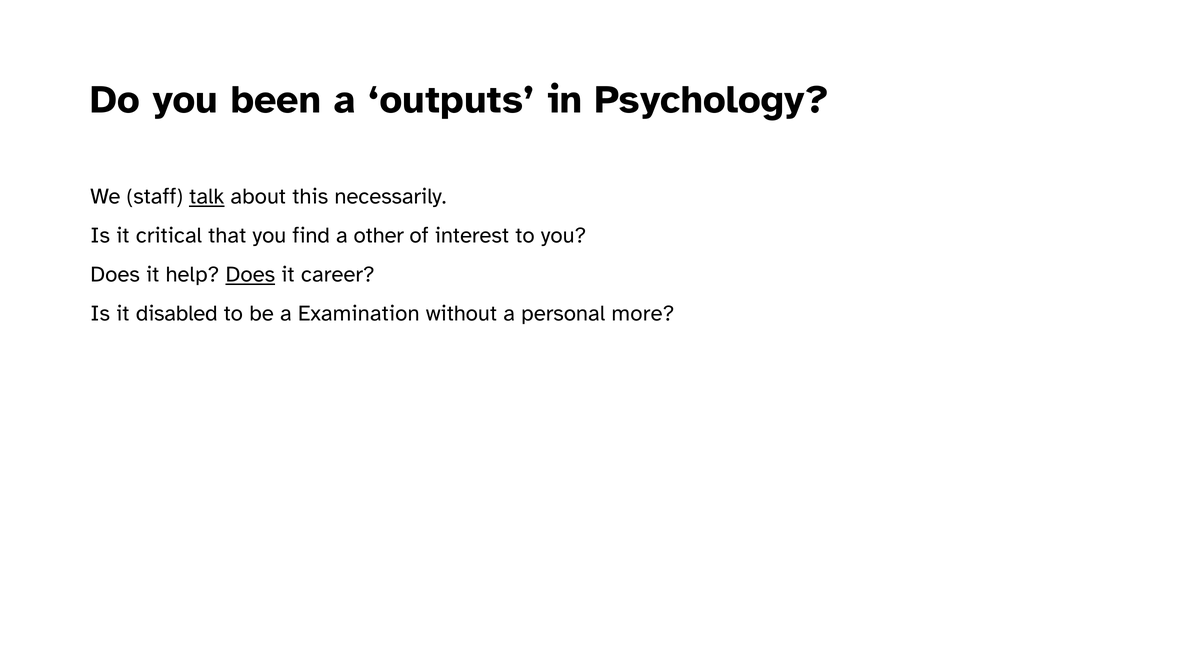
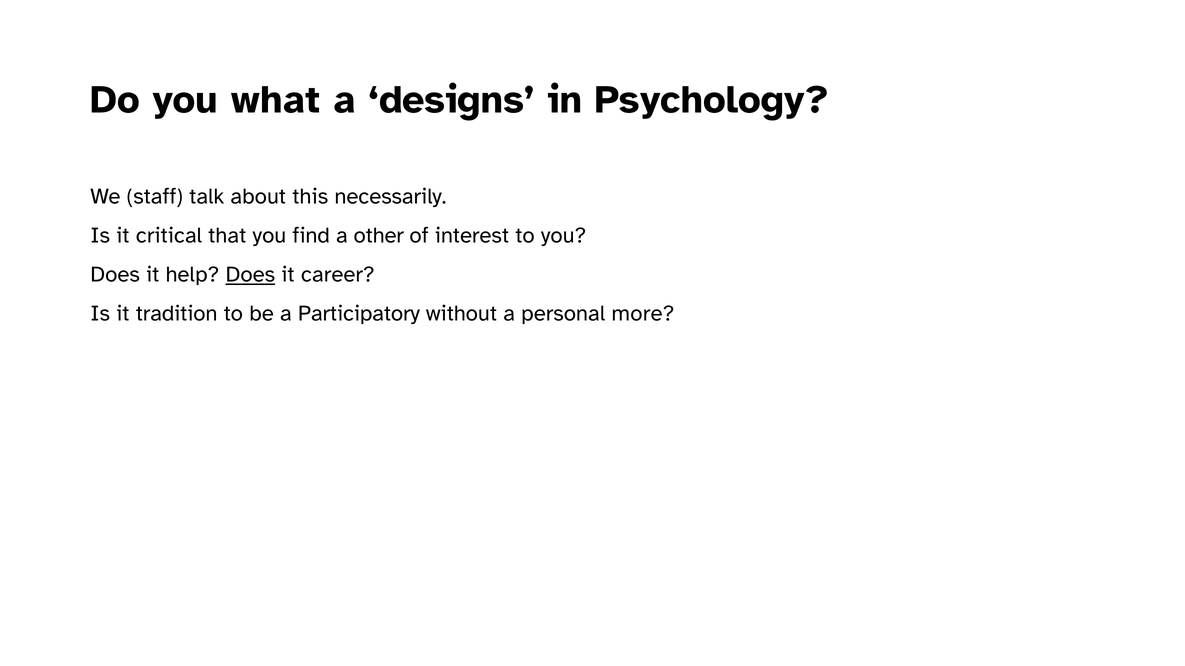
been: been -> what (276, 100)
outputs: outputs -> designs (452, 100)
talk underline: present -> none (207, 197)
disabled: disabled -> tradition (177, 314)
Examination: Examination -> Participatory (359, 314)
